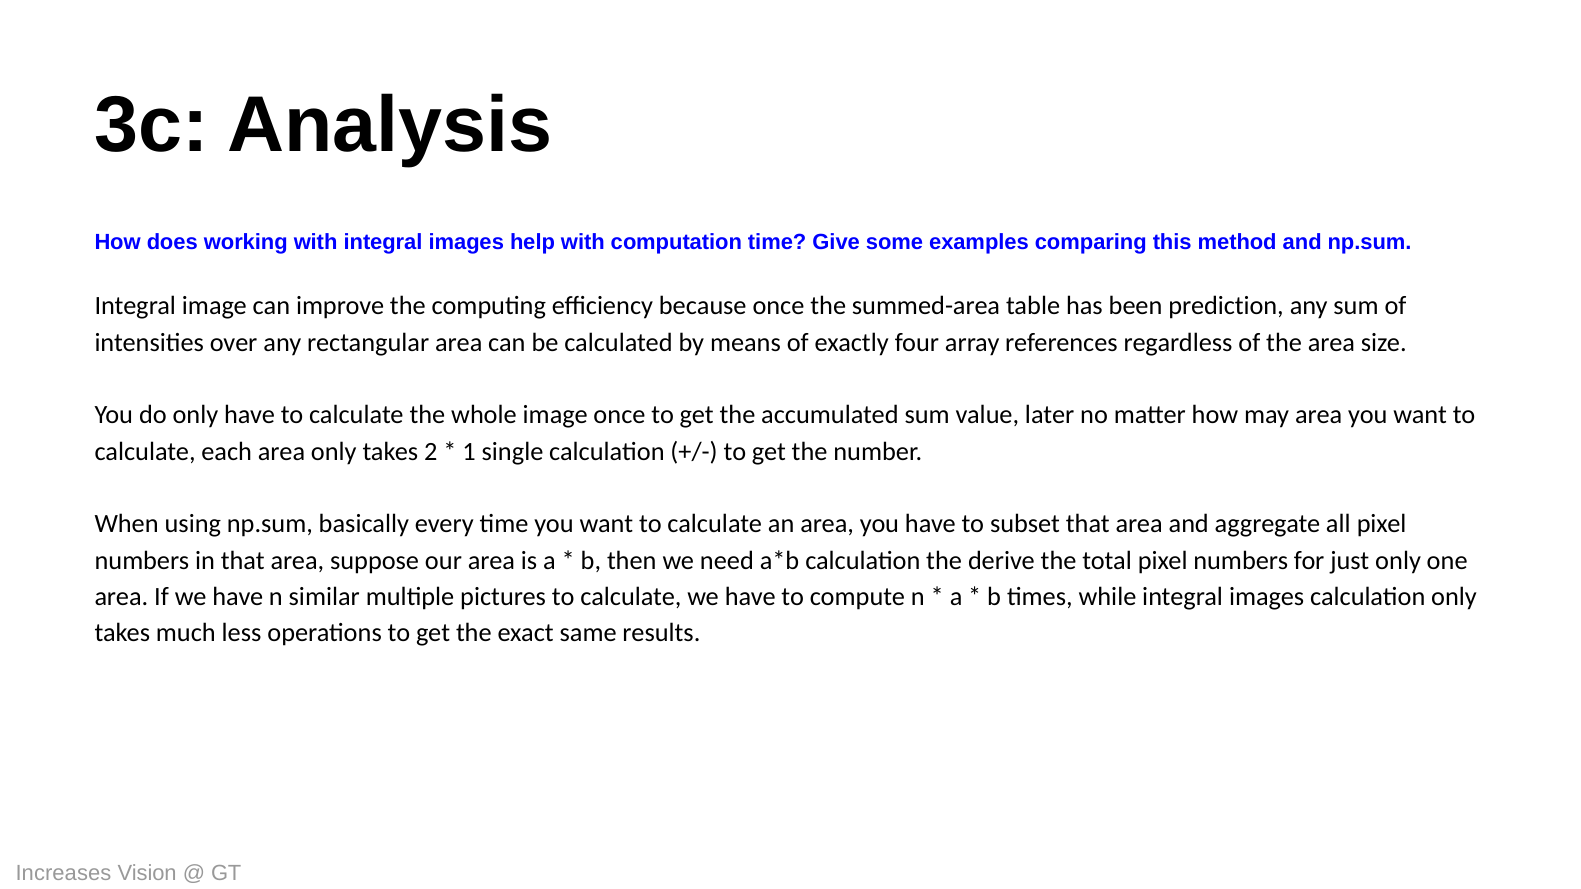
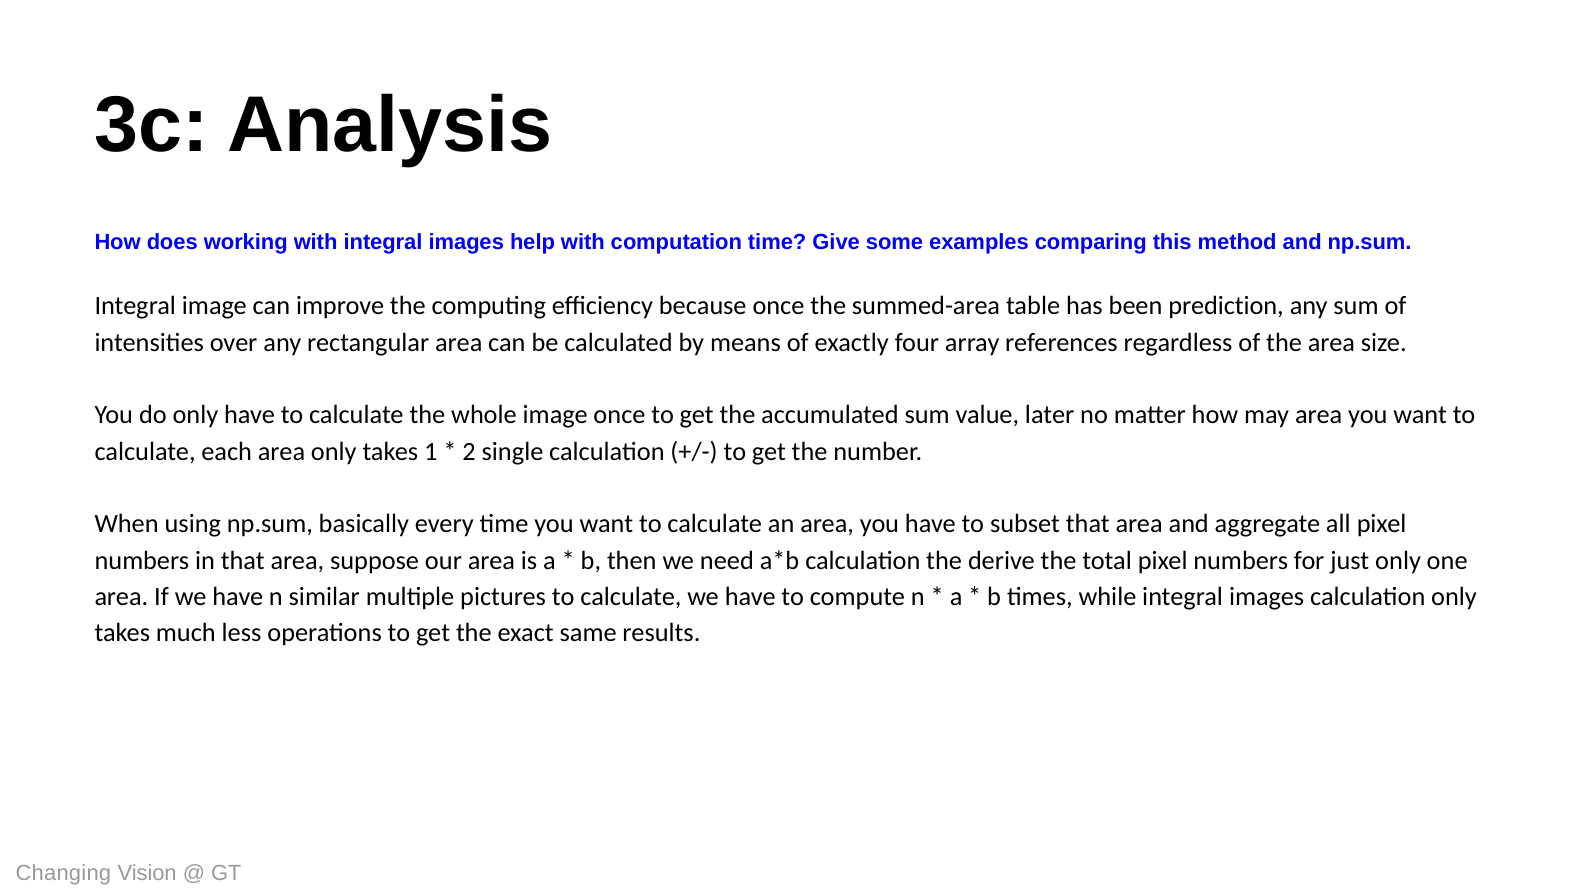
2: 2 -> 1 (431, 452)
1: 1 -> 2 (469, 452)
Increases: Increases -> Changing (63, 873)
